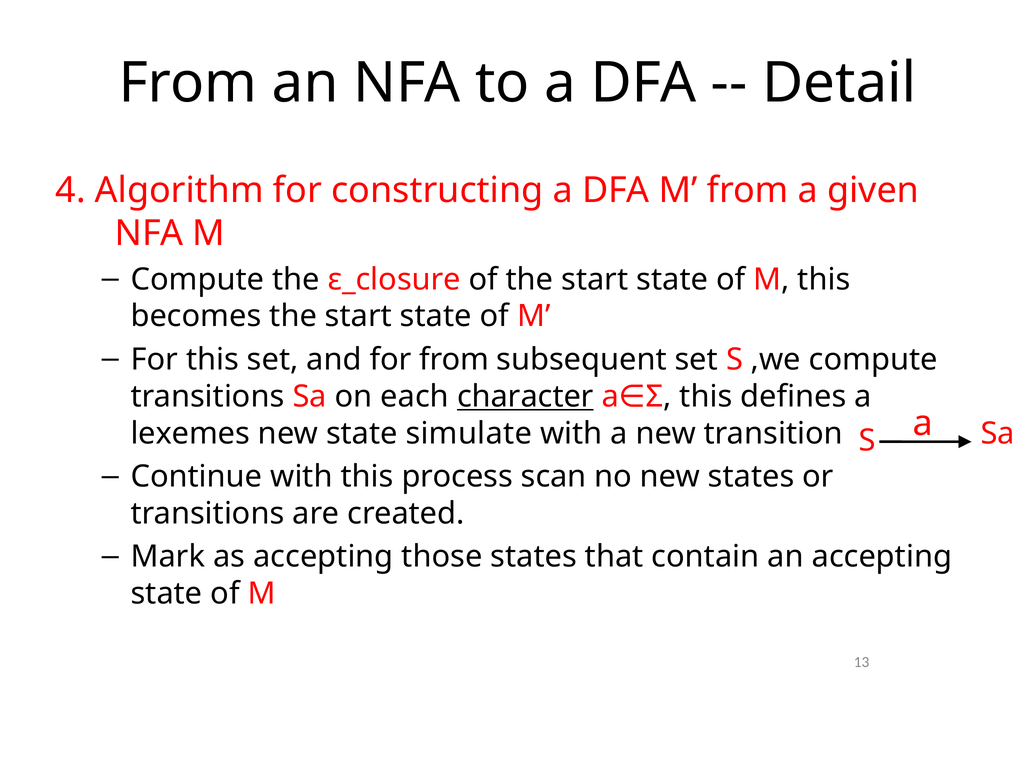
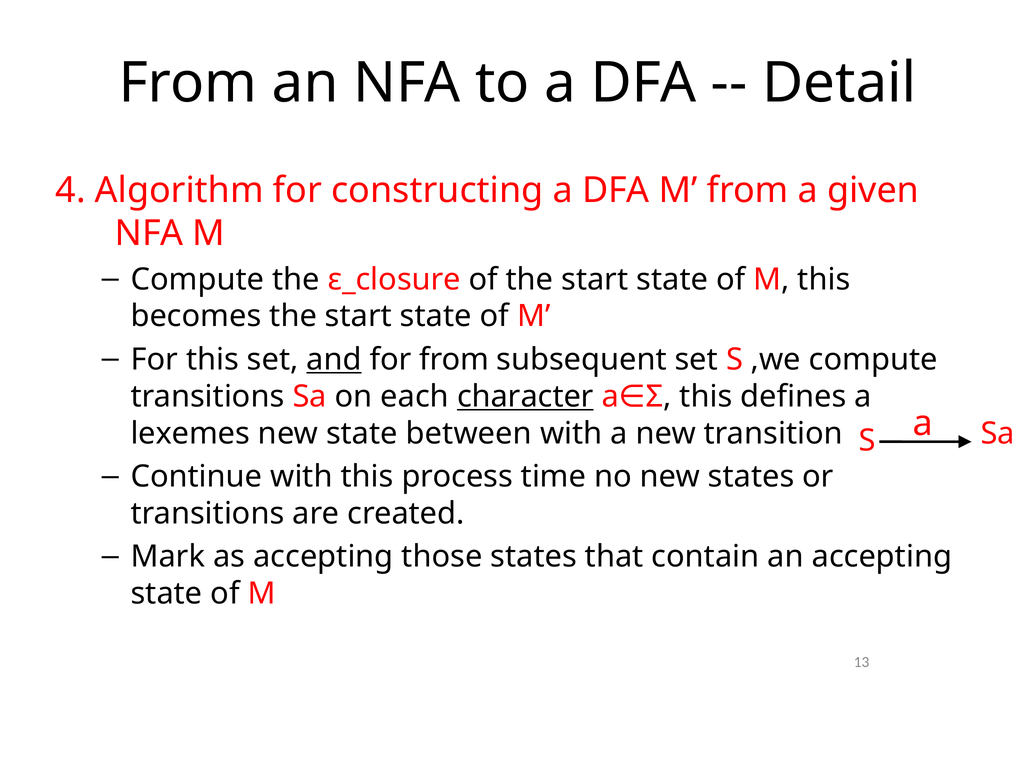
and underline: none -> present (334, 360)
simulate: simulate -> between (469, 434)
scan: scan -> time (554, 477)
